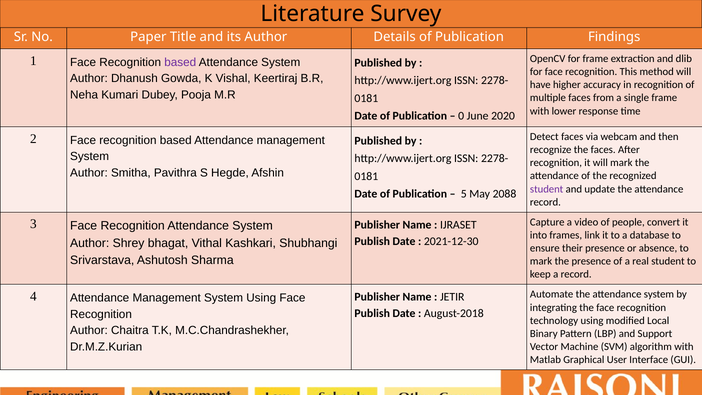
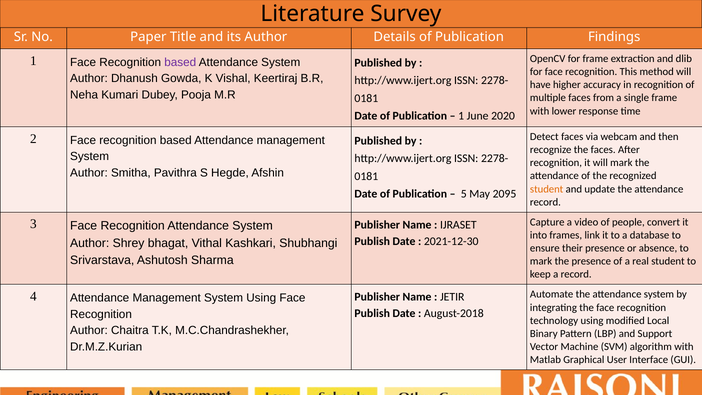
0: 0 -> 1 (461, 116)
student colour: purple -> orange (547, 189)
2088: 2088 -> 2095 (504, 194)
